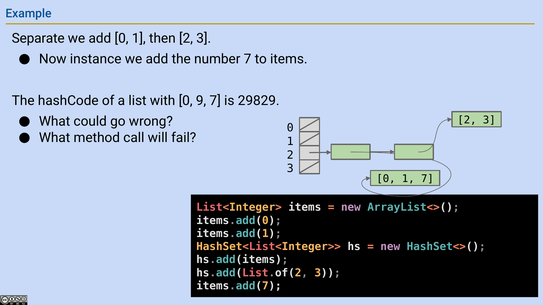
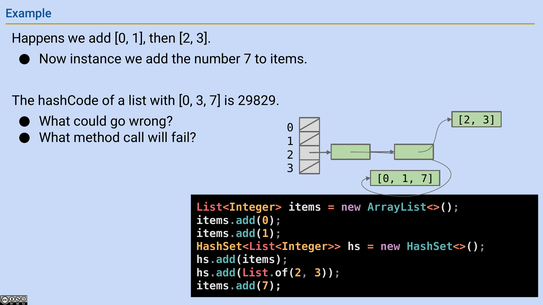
Separate: Separate -> Happens (38, 38)
0 9: 9 -> 3 (201, 101)
